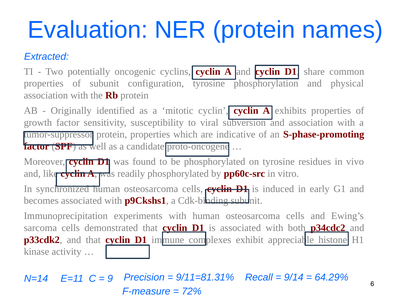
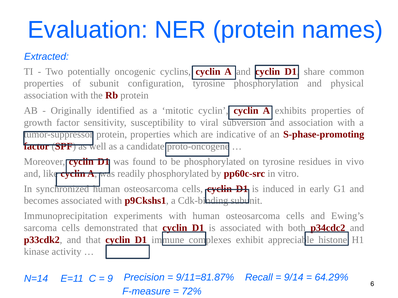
9/11=81.31%: 9/11=81.31% -> 9/11=81.87% (205, 278)
